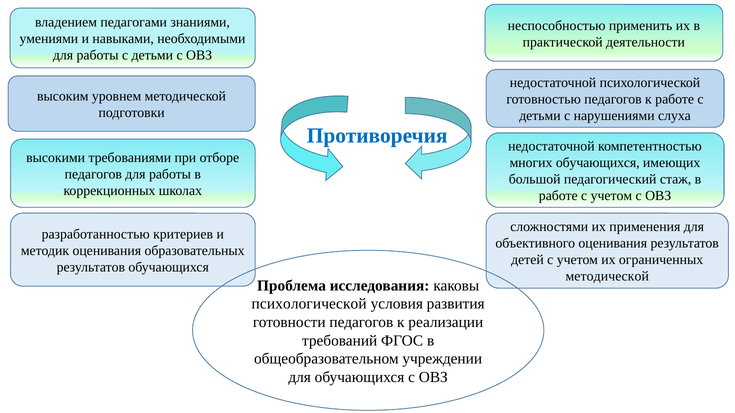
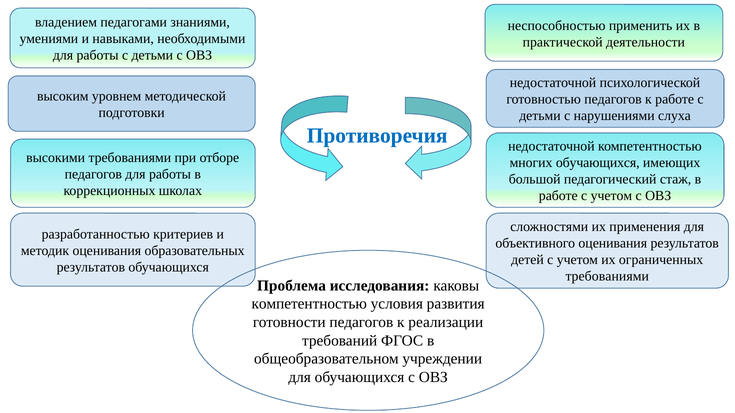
методической: методической -> требованиями (607, 277)
психологической: психологической -> компетентностью (309, 304)
